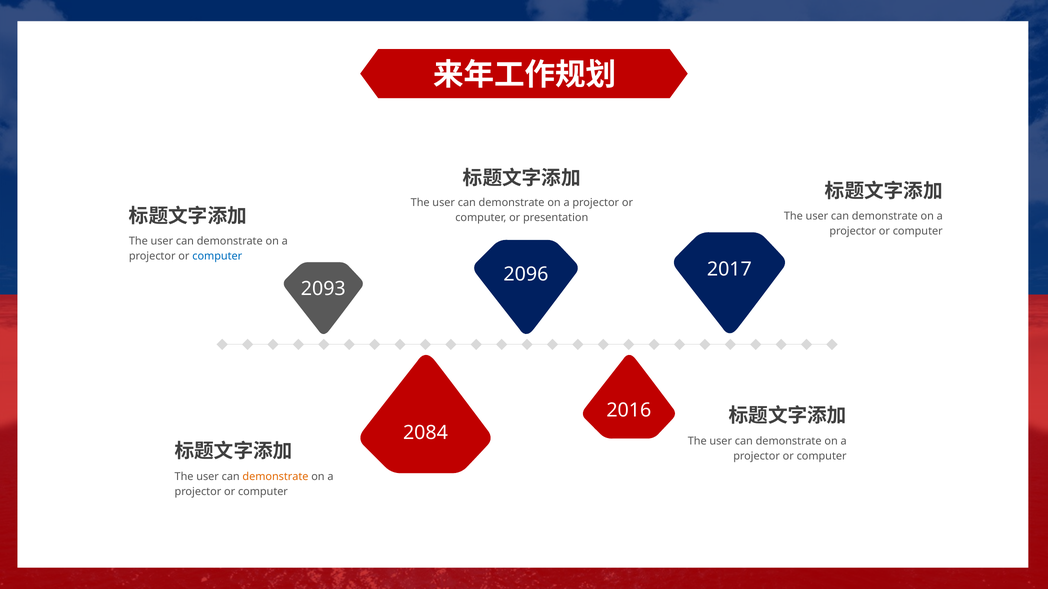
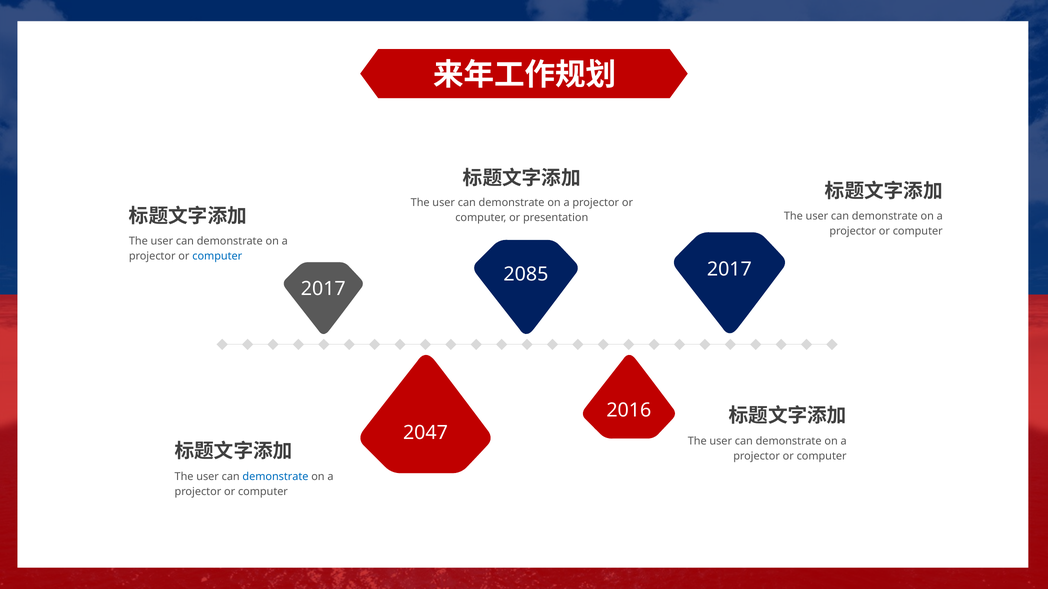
2096: 2096 -> 2085 (526, 275)
2093: 2093 -> 2017 (323, 289)
2084: 2084 -> 2047 (425, 433)
demonstrate colour: orange -> blue (275, 477)
